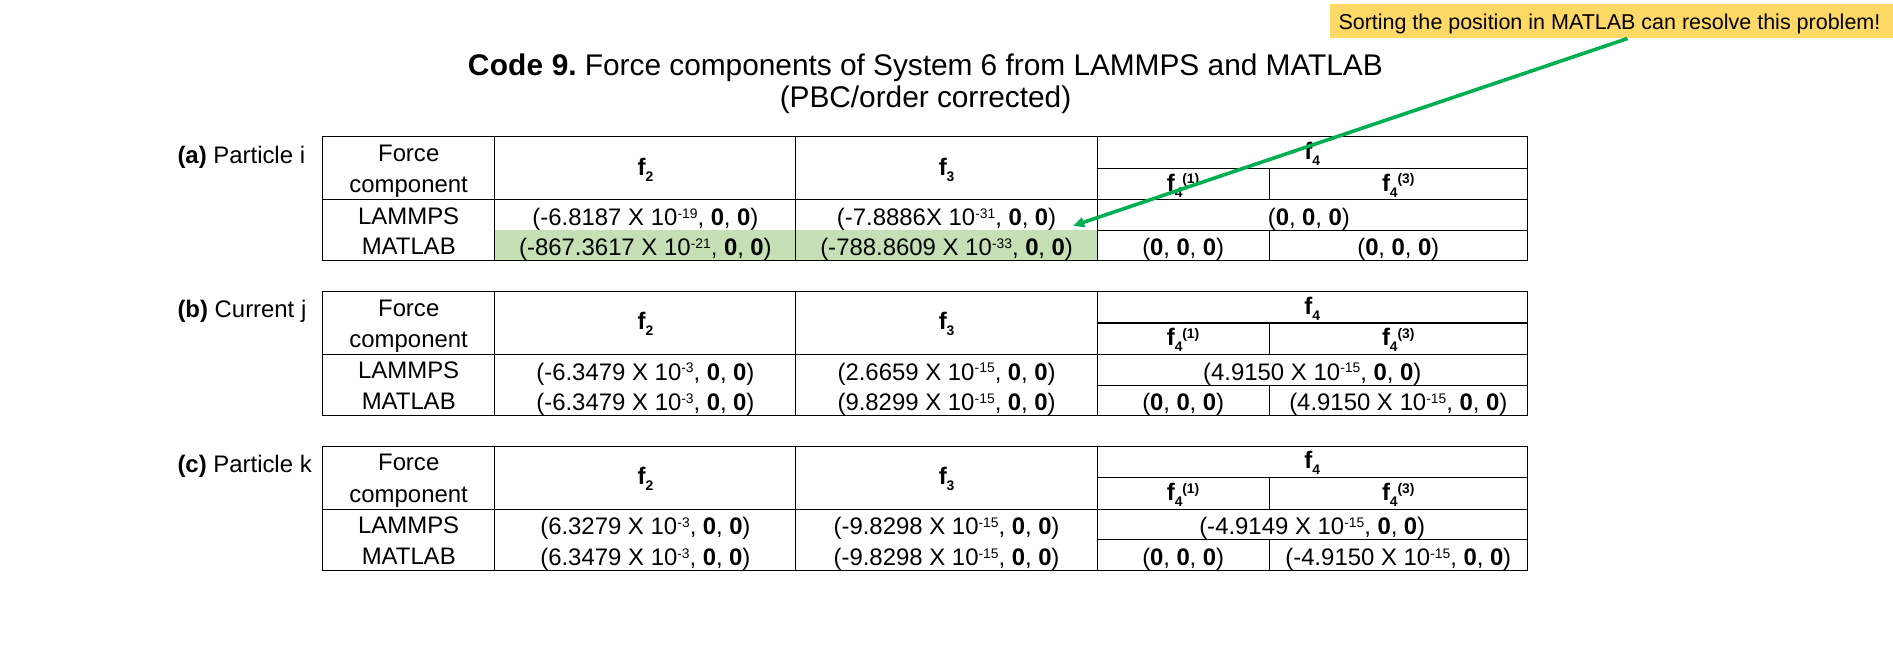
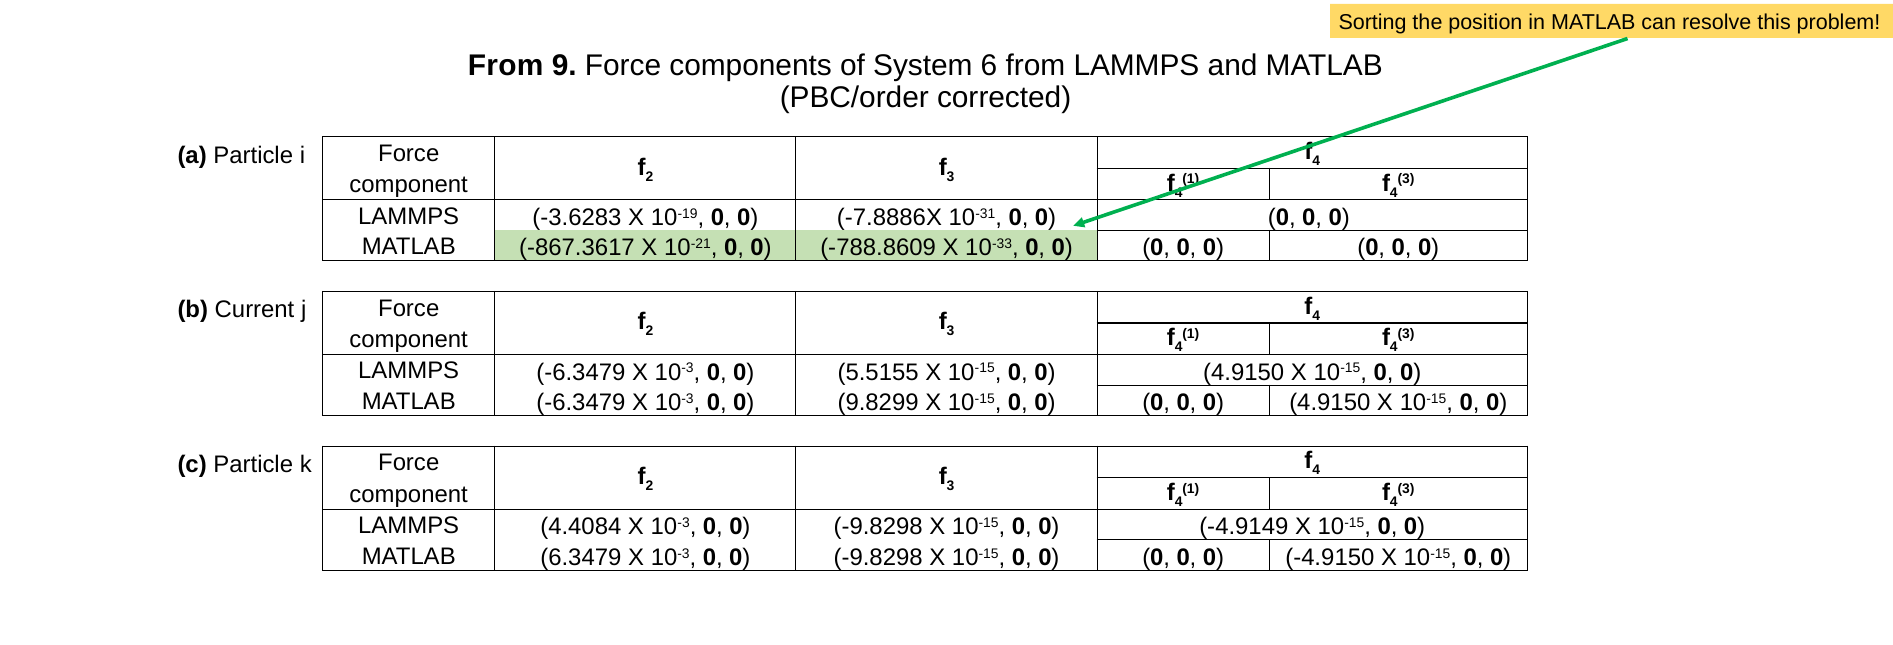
Code: Code -> From (506, 65)
-6.8187: -6.8187 -> -3.6283 (577, 218)
2.6659: 2.6659 -> 5.5155 (878, 372)
6.3279: 6.3279 -> 4.4084 (581, 527)
